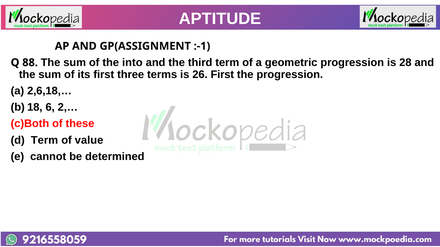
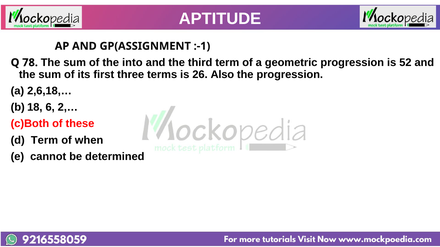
88: 88 -> 78 (30, 63)
28: 28 -> 52 (405, 63)
26 First: First -> Also (222, 75)
value: value -> when (89, 140)
